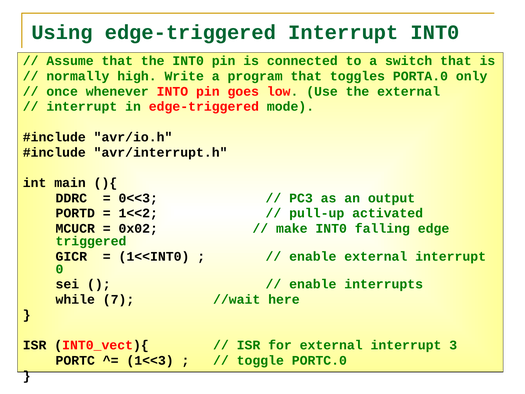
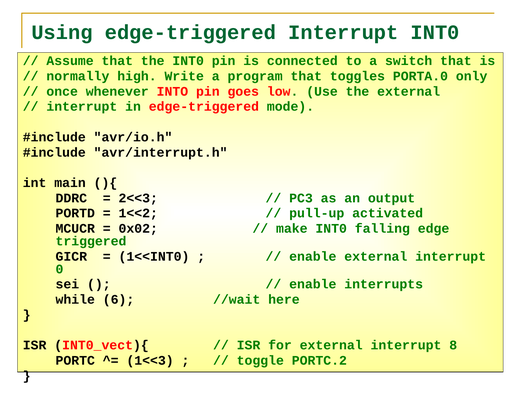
0<<3: 0<<3 -> 2<<3 (138, 198)
7: 7 -> 6 (119, 299)
3: 3 -> 8 (453, 345)
PORTC.0: PORTC.0 -> PORTC.2 (319, 360)
